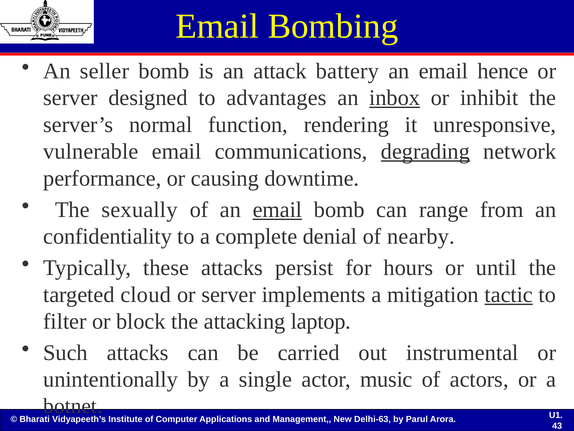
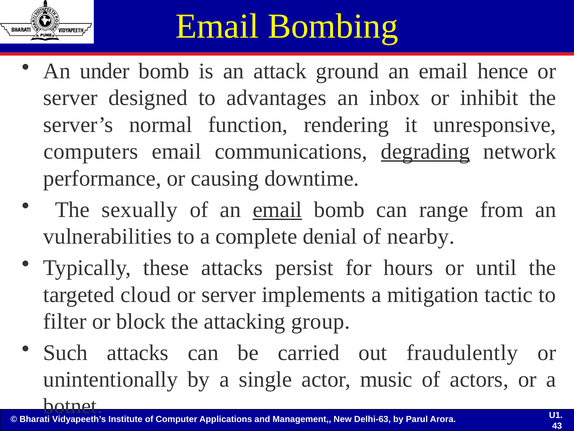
seller: seller -> under (105, 71)
battery: battery -> ground (348, 71)
inbox underline: present -> none (395, 98)
vulnerable: vulnerable -> computers (91, 151)
confidentiality: confidentiality -> vulnerabilities (108, 236)
tactic underline: present -> none (509, 294)
laptop: laptop -> group (321, 321)
instrumental: instrumental -> fraudulently (462, 352)
